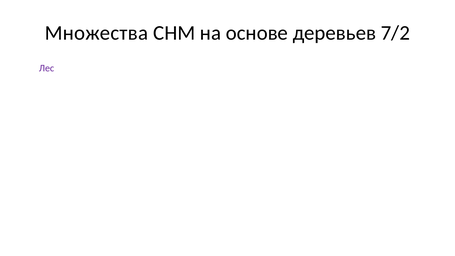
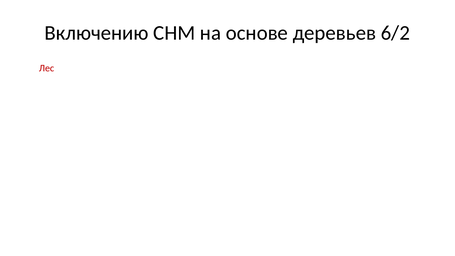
Множества: Множества -> Включению (97, 33)
7/2: 7/2 -> 6/2 (395, 33)
Лес colour: purple -> red (47, 68)
